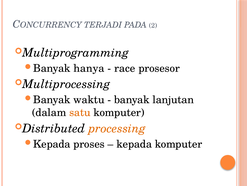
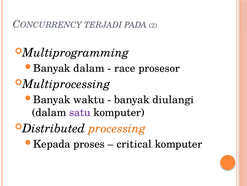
Banyak hanya: hanya -> dalam (89, 68)
lanjutan: lanjutan -> diulangi (173, 99)
satu colour: orange -> purple (80, 112)
kepada: kepada -> critical (134, 144)
